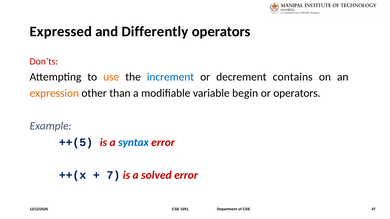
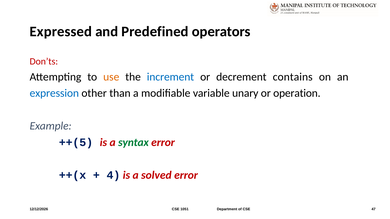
Differently: Differently -> Predefined (155, 32)
expression colour: orange -> blue (54, 93)
begin: begin -> unary (245, 93)
or operators: operators -> operation (297, 93)
syntax colour: blue -> green (133, 143)
7: 7 -> 4 (113, 175)
